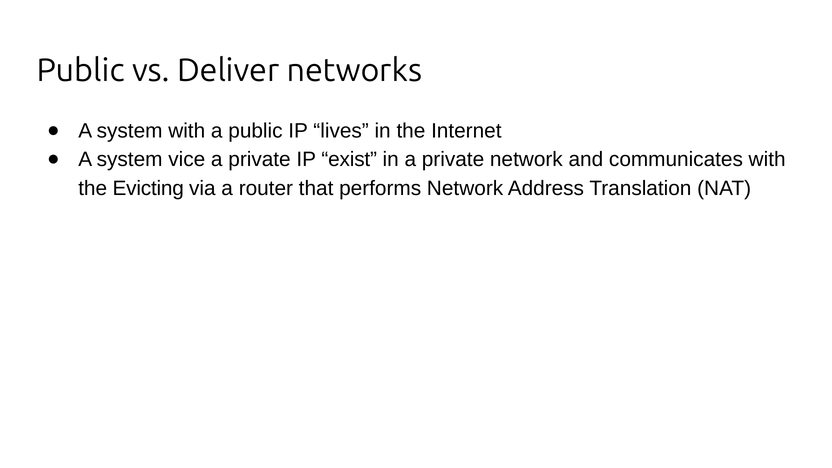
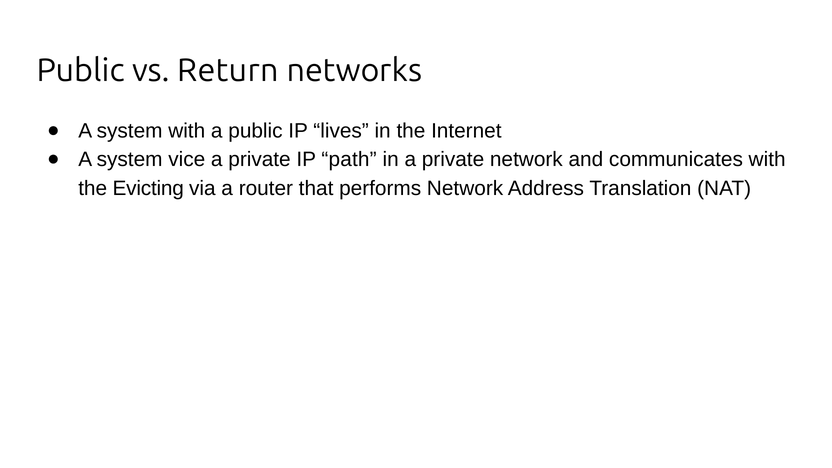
Deliver: Deliver -> Return (228, 70)
exist: exist -> path (349, 160)
